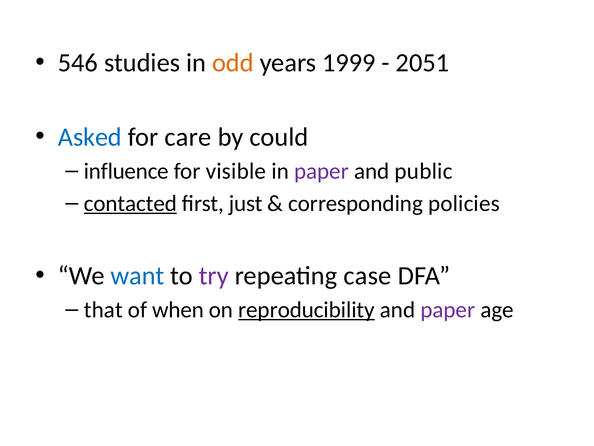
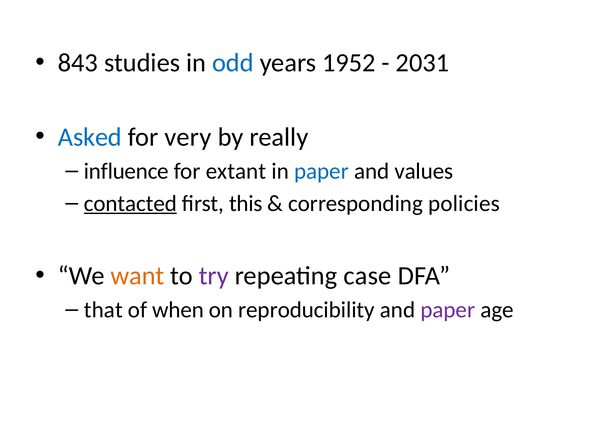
546: 546 -> 843 (78, 63)
odd colour: orange -> blue (233, 63)
1999: 1999 -> 1952 (349, 63)
2051: 2051 -> 2031 (422, 63)
care: care -> very (188, 137)
could: could -> really (279, 137)
visible: visible -> extant (236, 171)
paper colour: purple -> blue (321, 171)
public: public -> values (424, 171)
just: just -> this (246, 203)
want colour: blue -> orange (137, 275)
reproducibility underline: present -> none (306, 309)
